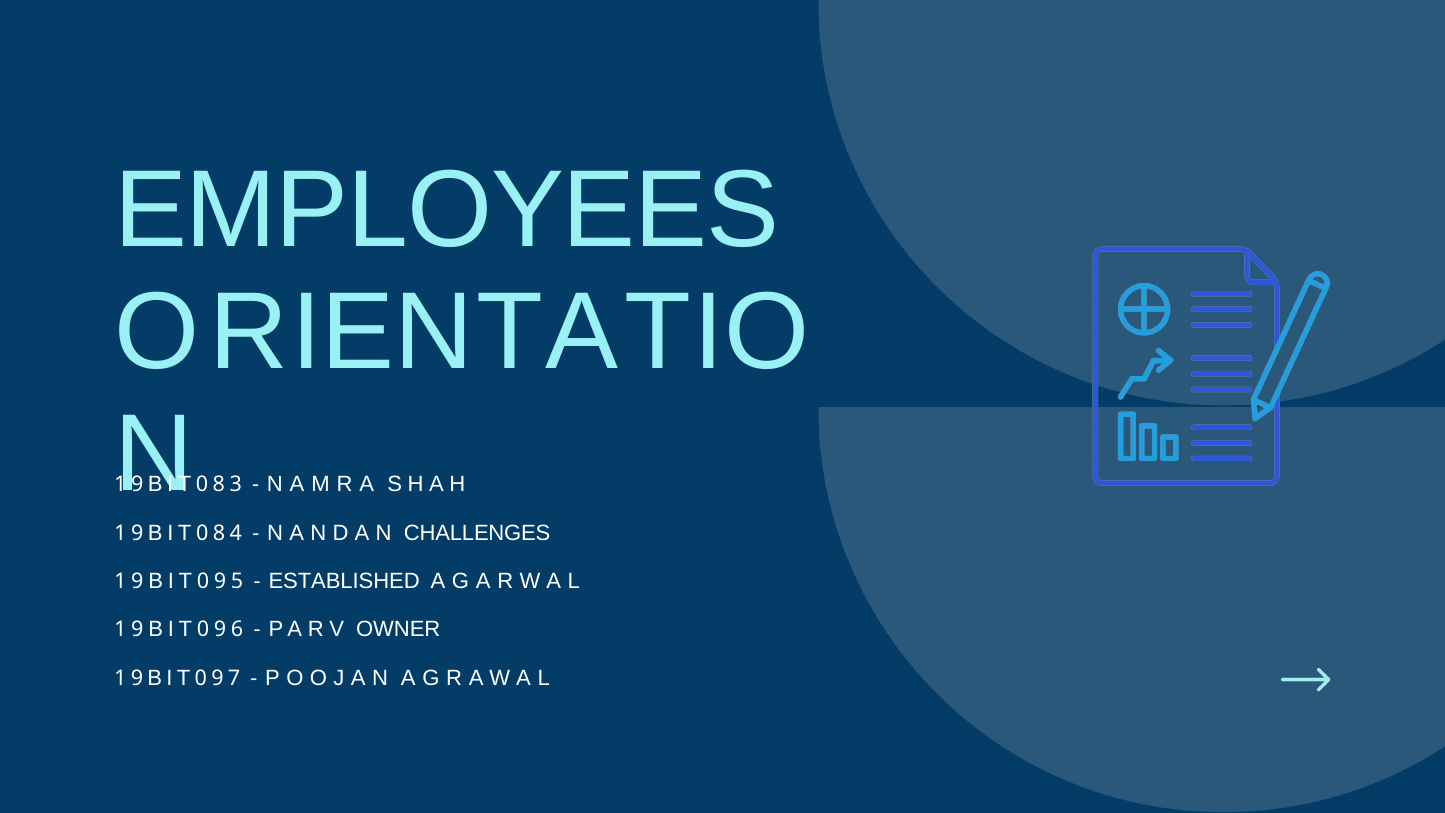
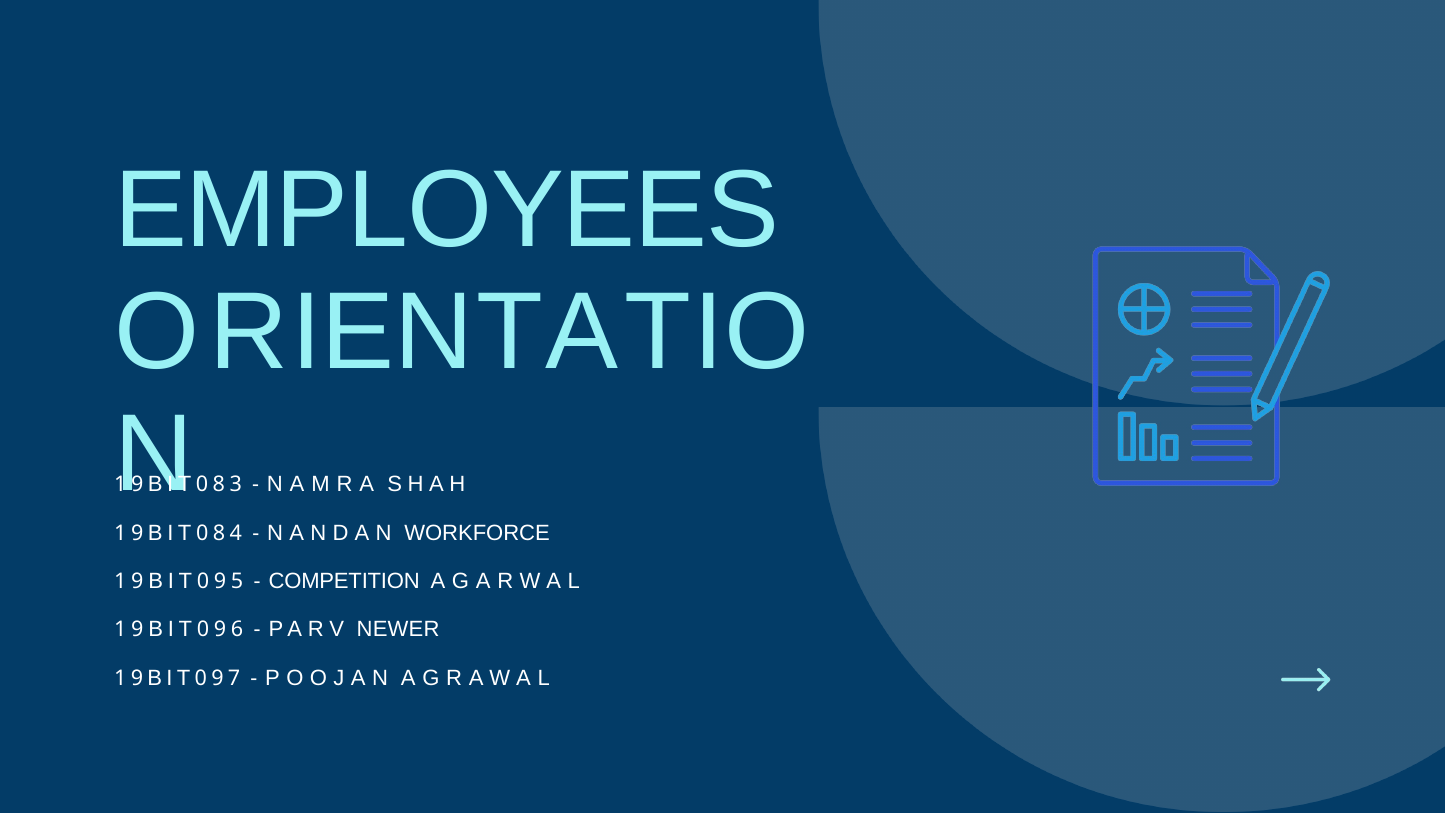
CHALLENGES: CHALLENGES -> WORKFORCE (477, 533)
ESTABLISHED: ESTABLISHED -> COMPETITION (344, 581)
OWNER: OWNER -> NEWER (398, 629)
